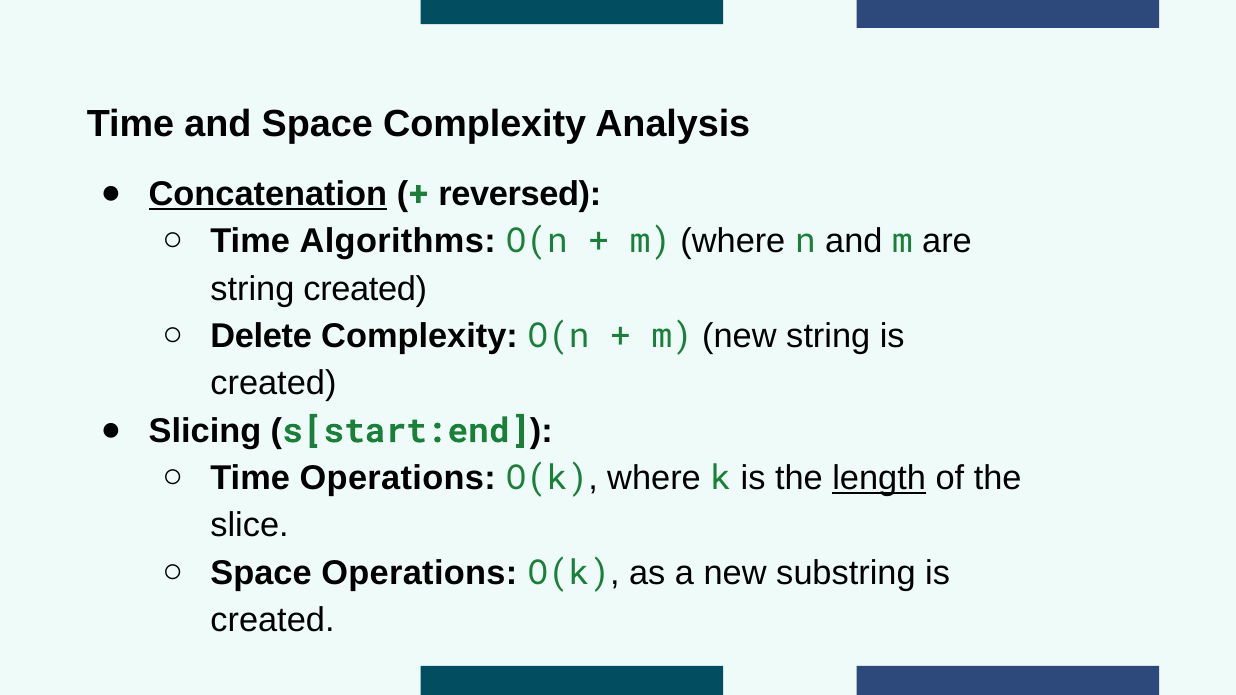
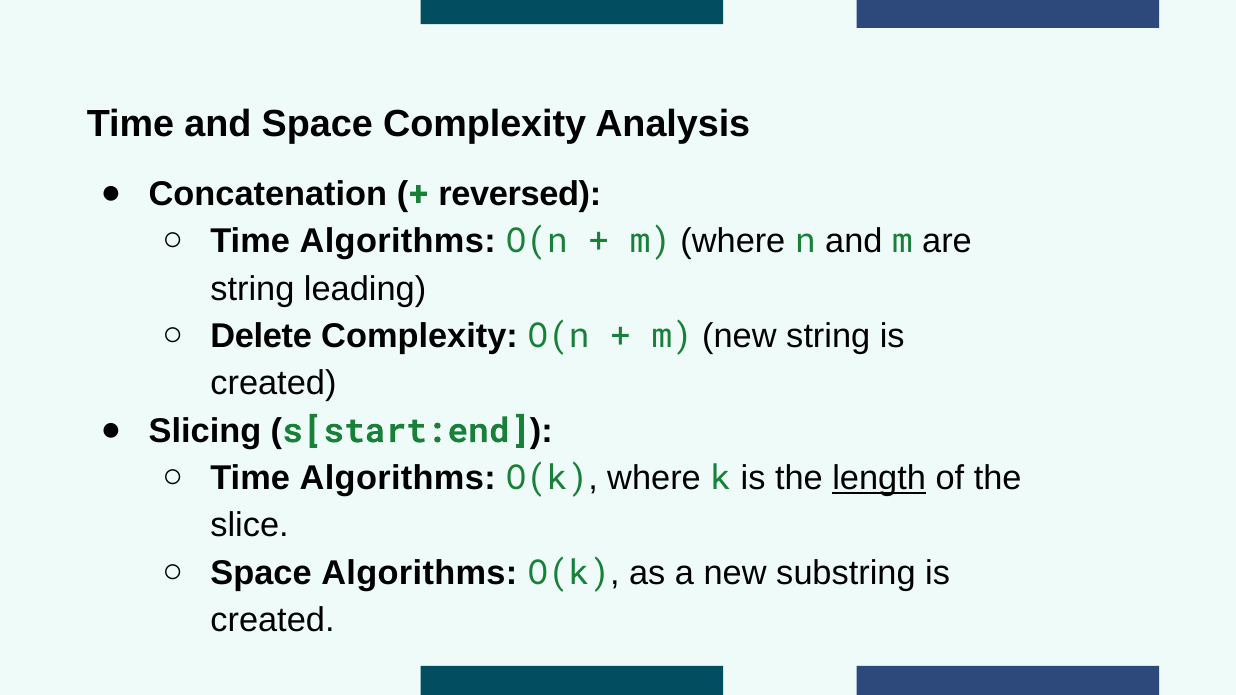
Concatenation underline: present -> none (268, 194)
string created: created -> leading (365, 289)
Operations: Operations -> Algorithms (398, 478)
Space Operations: Operations -> Algorithms (419, 573)
